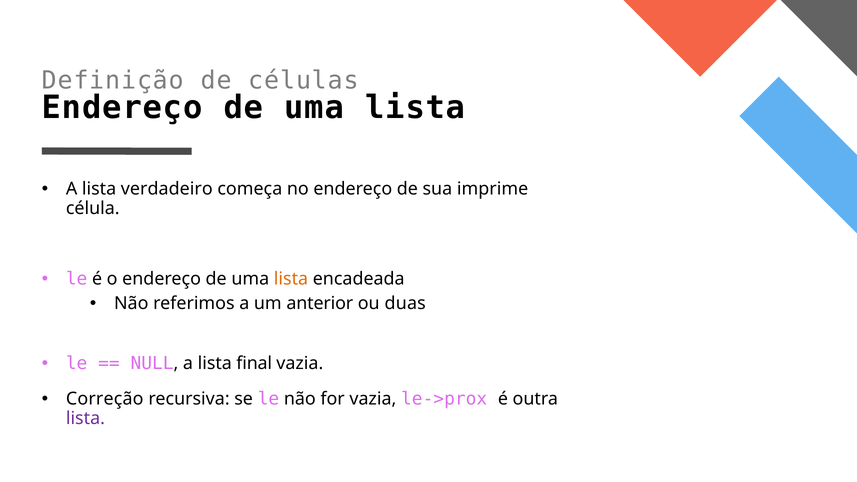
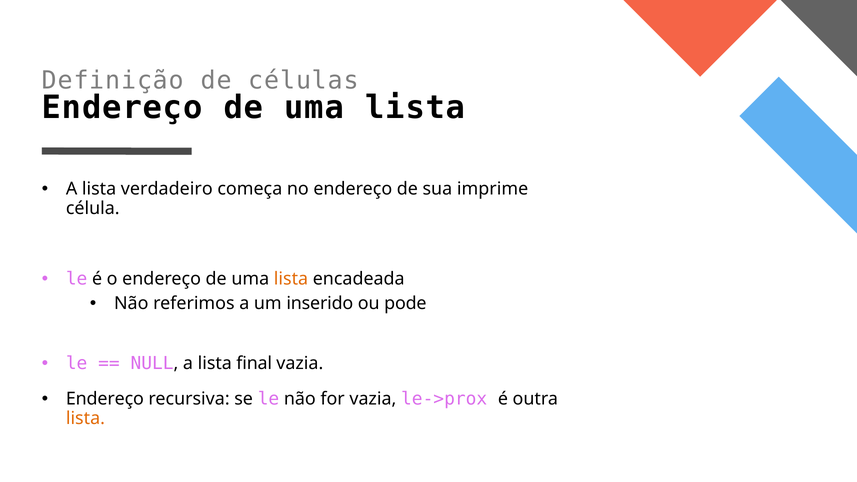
anterior: anterior -> inserido (320, 304)
duas: duas -> pode (405, 304)
Correção: Correção -> Endereço (105, 399)
lista colour: purple -> orange (85, 418)
